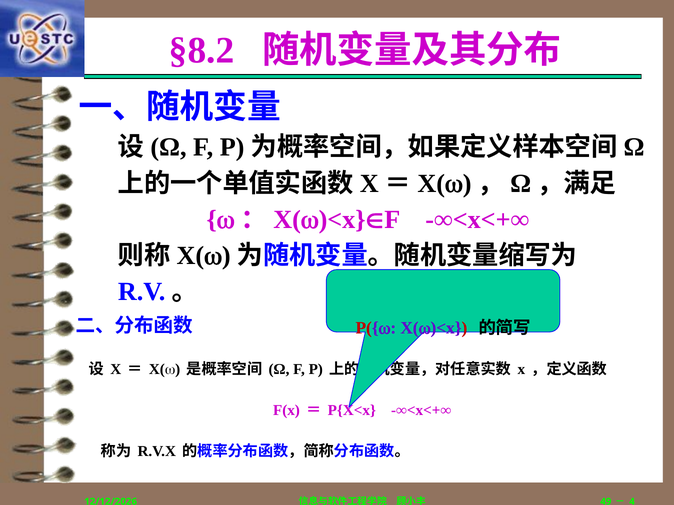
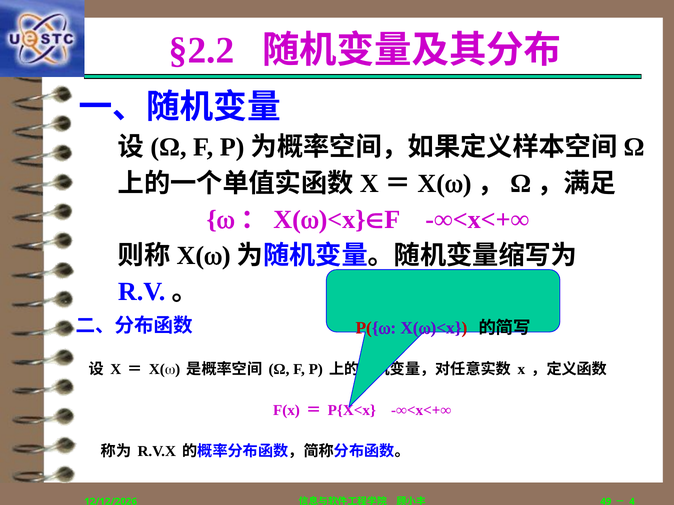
§8.2: §8.2 -> §2.2 (202, 50)
